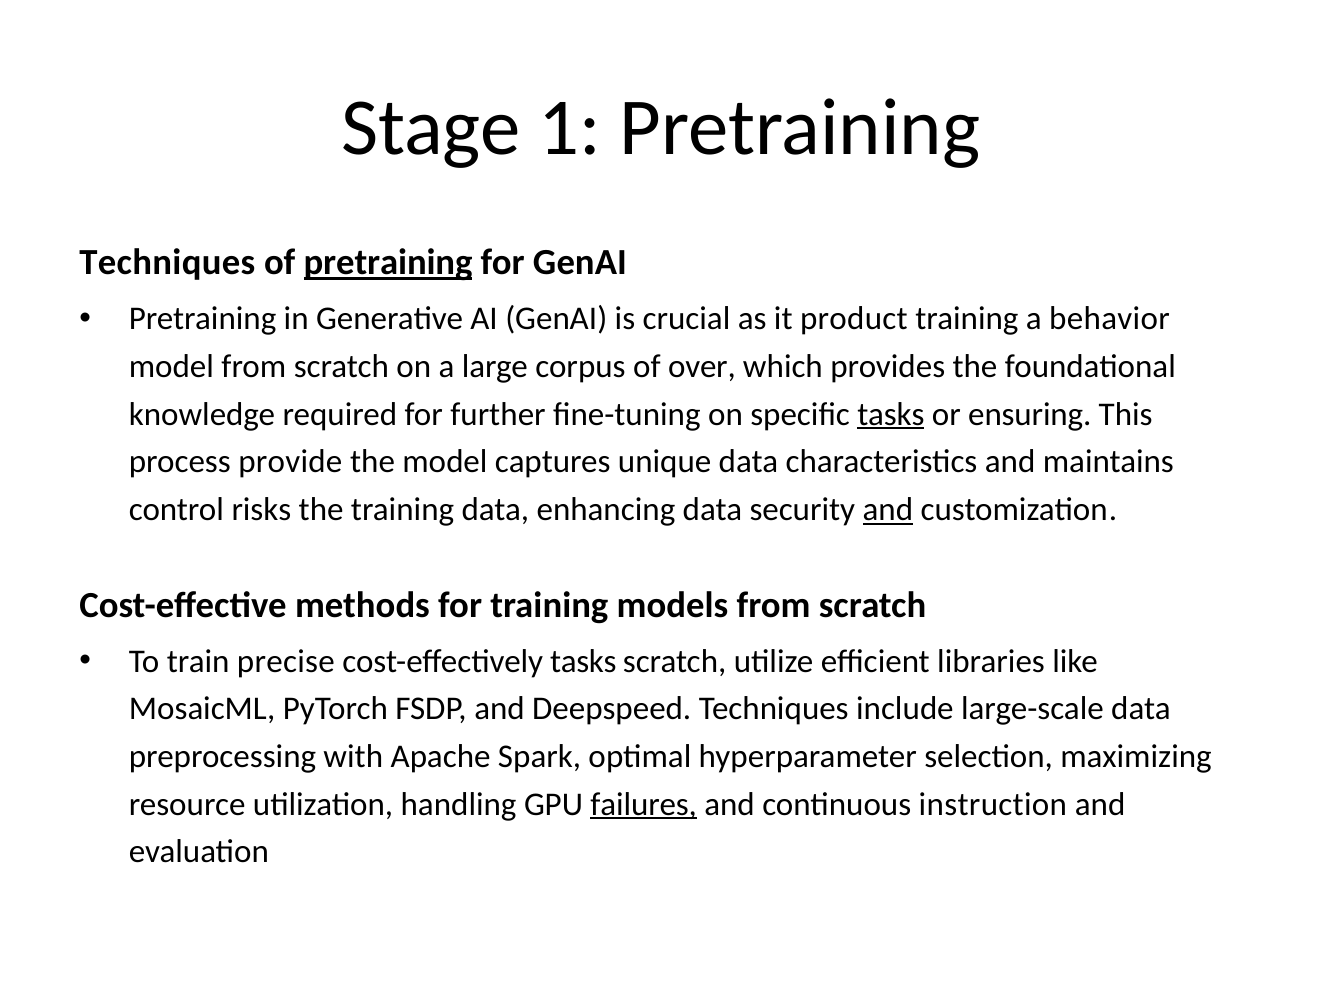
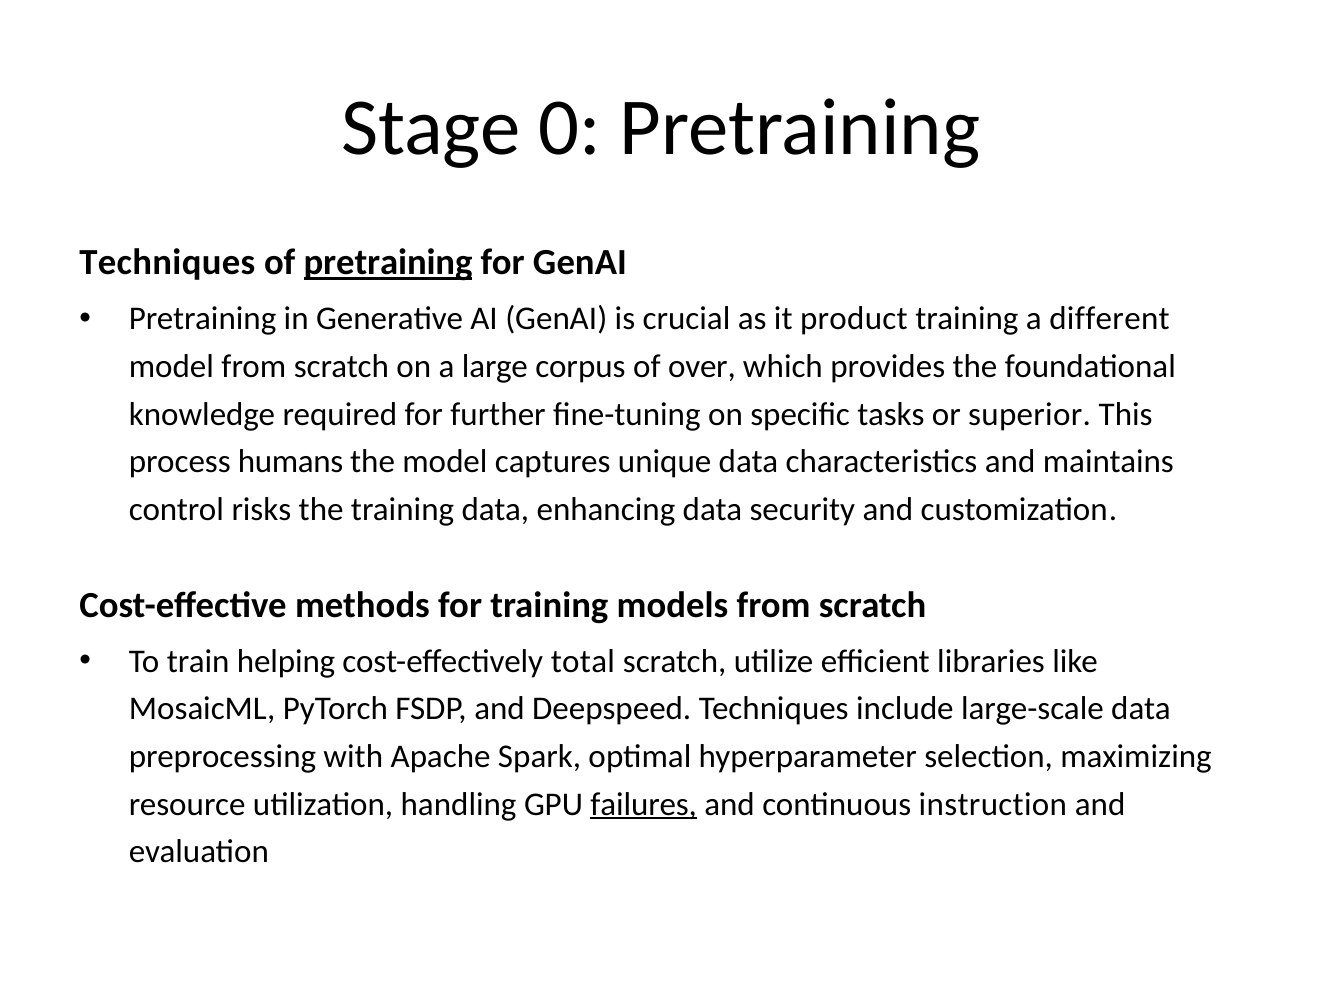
1: 1 -> 0 (570, 128)
behavior: behavior -> different (1110, 319)
tasks underline: present -> none (891, 414)
ensuring: ensuring -> superior (1030, 414)
provide: provide -> humans (291, 461)
and underline: present -> none (888, 509)
precise: precise -> helping (286, 661)
cost-effectively tasks: tasks -> total (583, 661)
